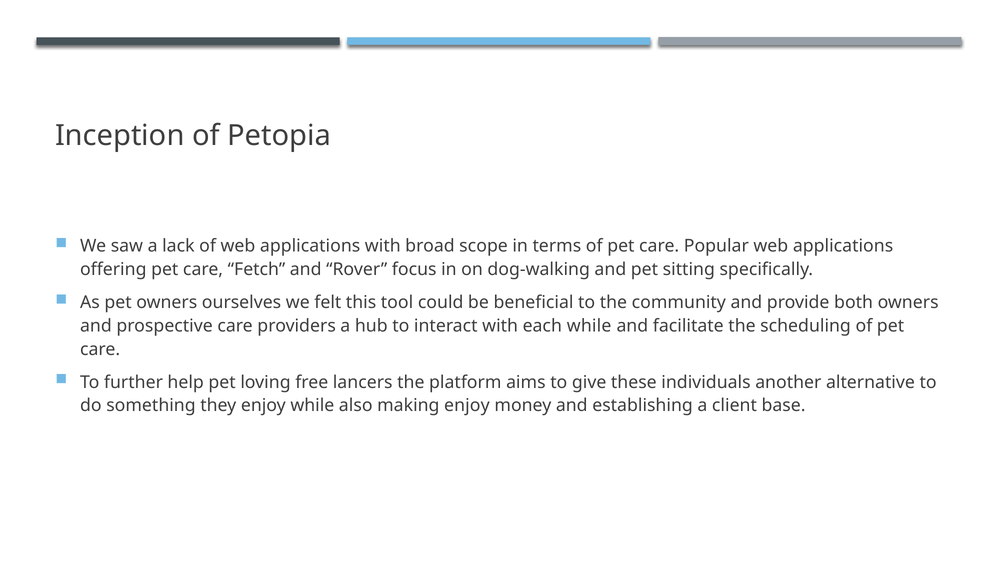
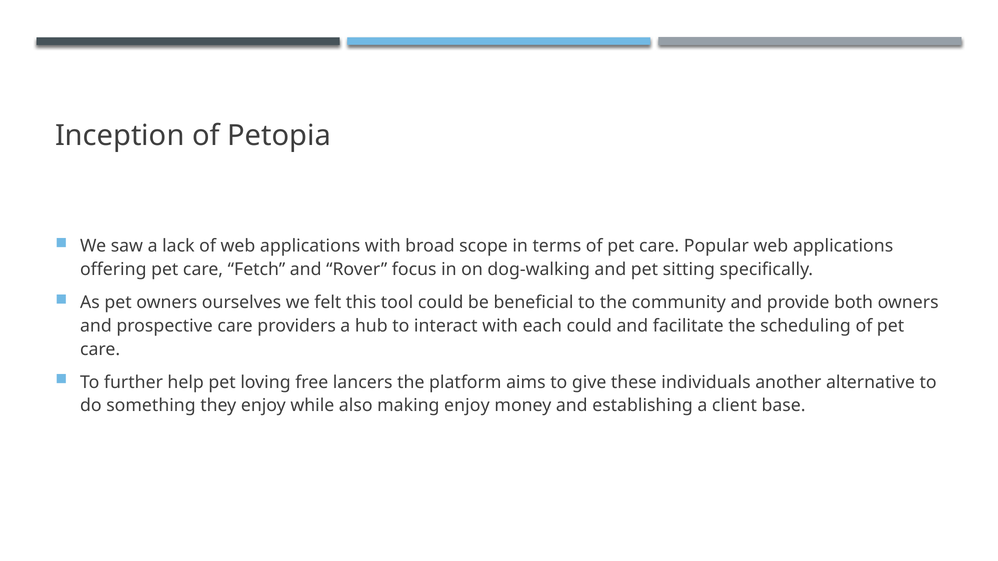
each while: while -> could (589, 326)
